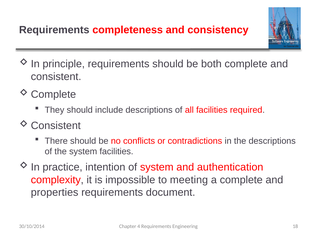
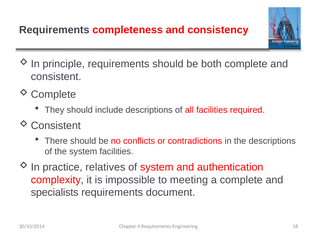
intention: intention -> relatives (105, 168)
properties: properties -> specialists (55, 193)
